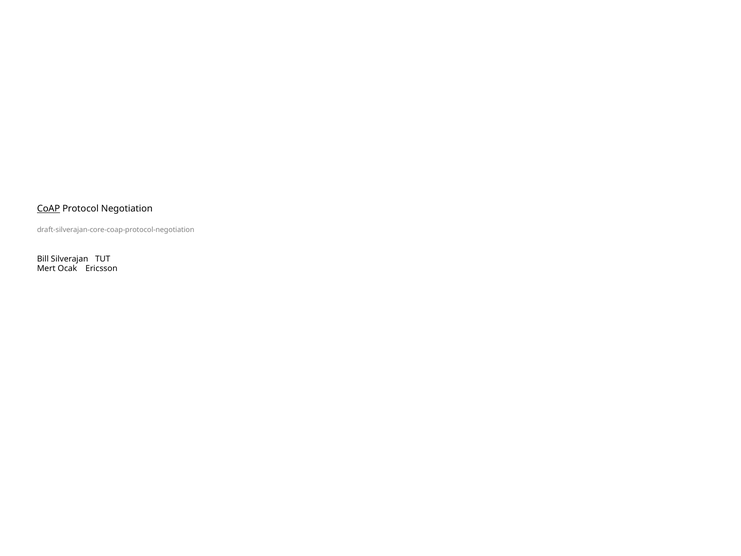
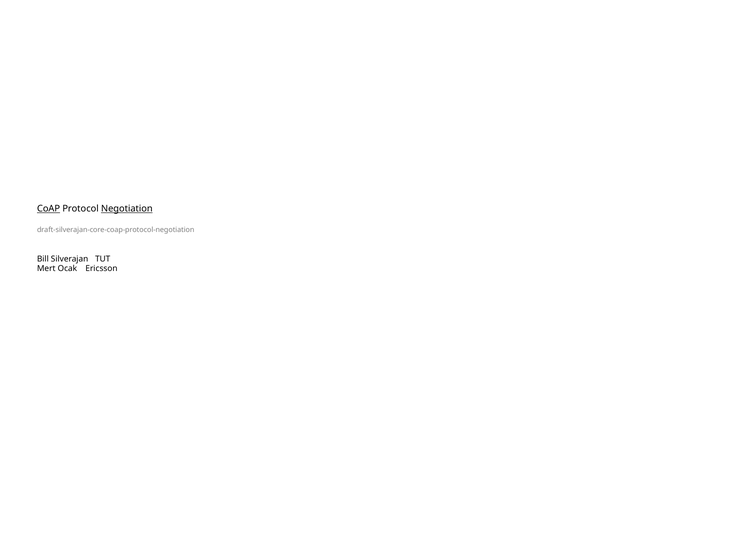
Negotiation underline: none -> present (127, 209)
